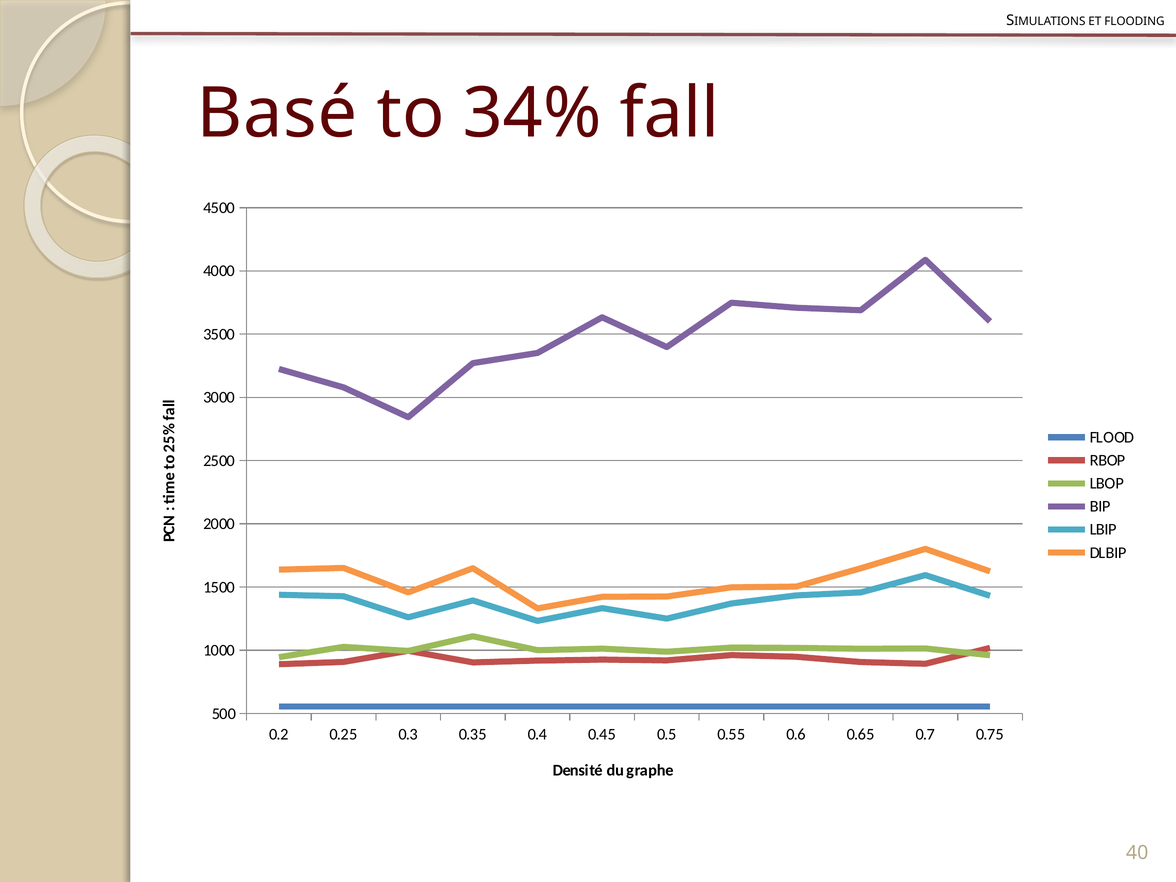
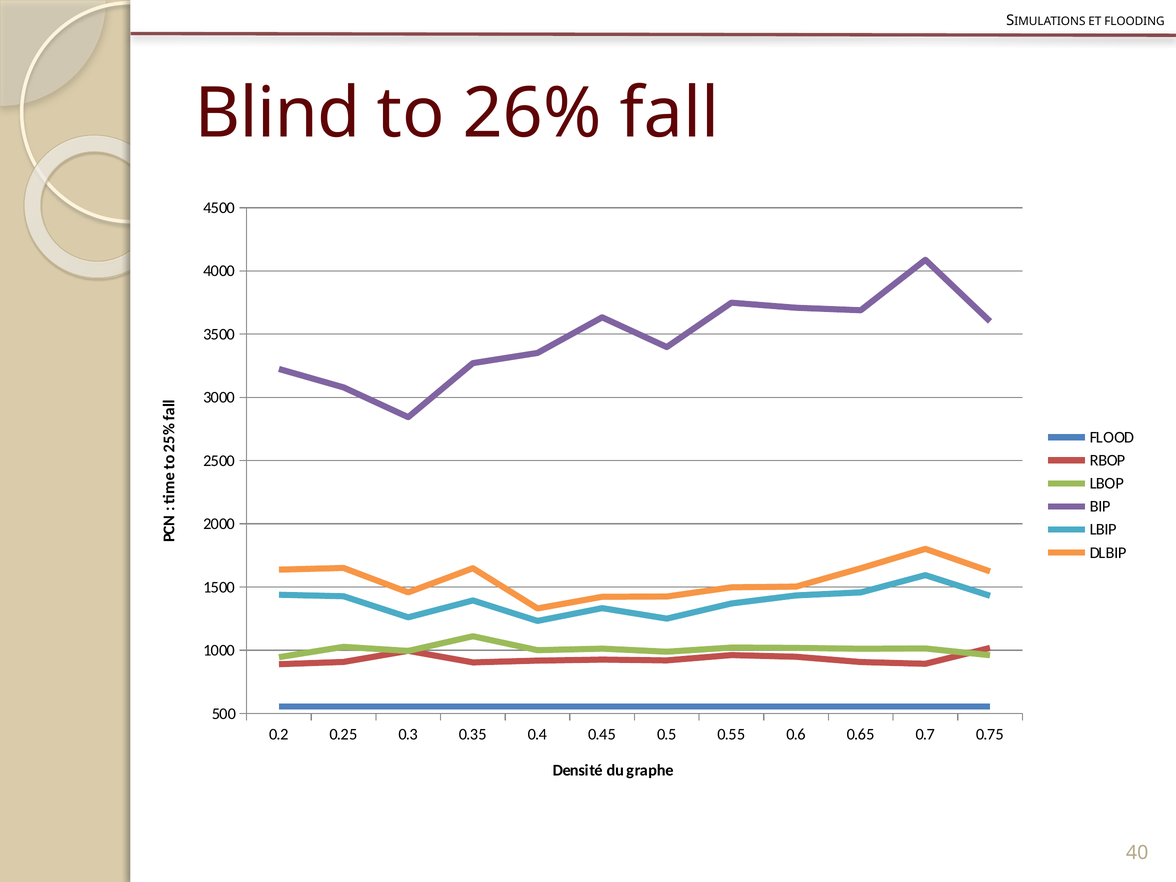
Basé: Basé -> Blind (278, 114)
34%: 34% -> 26% (532, 114)
